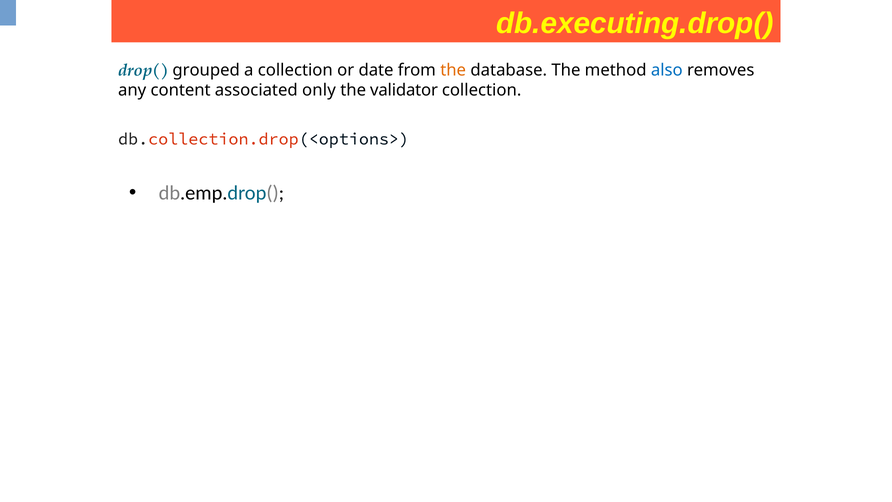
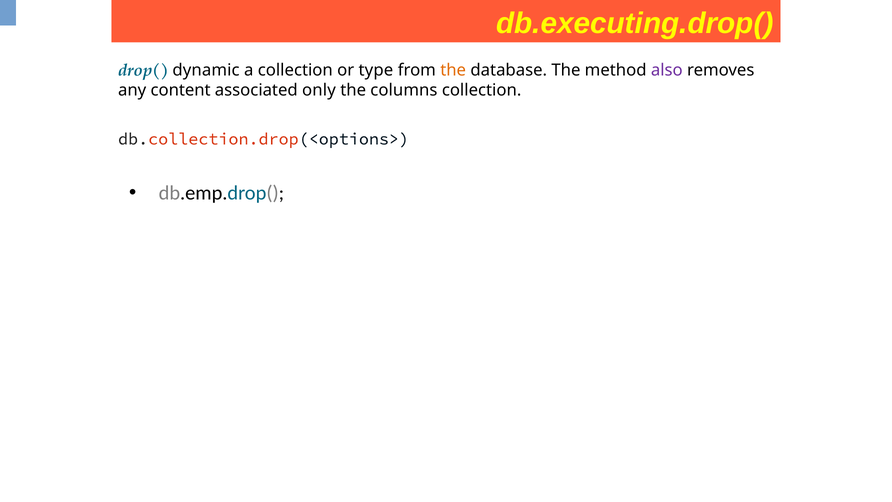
grouped: grouped -> dynamic (206, 70)
date: date -> type (376, 70)
also colour: blue -> purple (667, 70)
validator: validator -> columns (404, 90)
